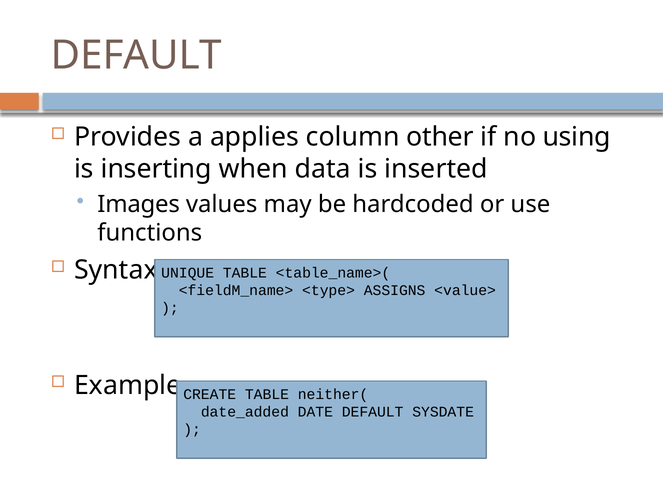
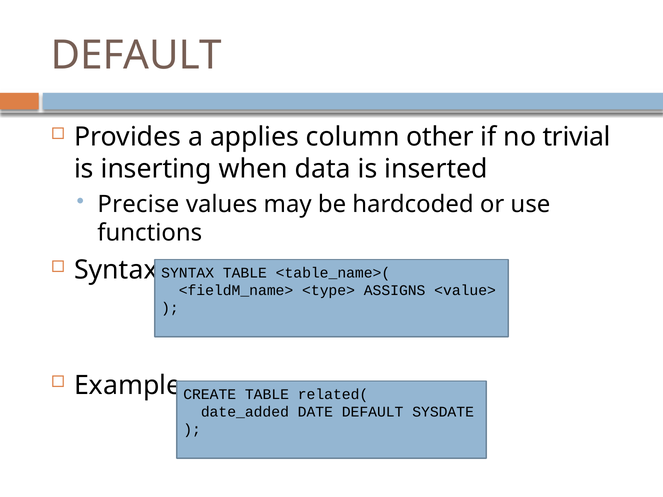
using: using -> trivial (577, 137)
Images: Images -> Precise (138, 204)
UNIQUE: UNIQUE -> SYNTAX (188, 273)
neither(: neither( -> related( (333, 394)
